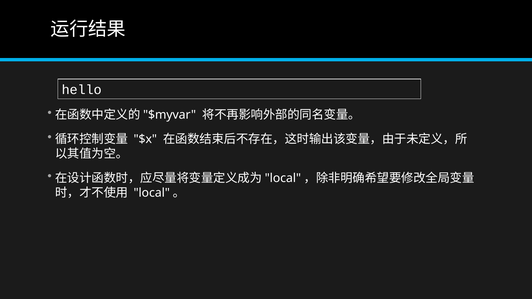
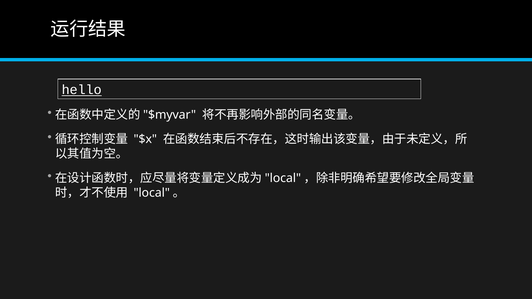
hello underline: none -> present (82, 90)
